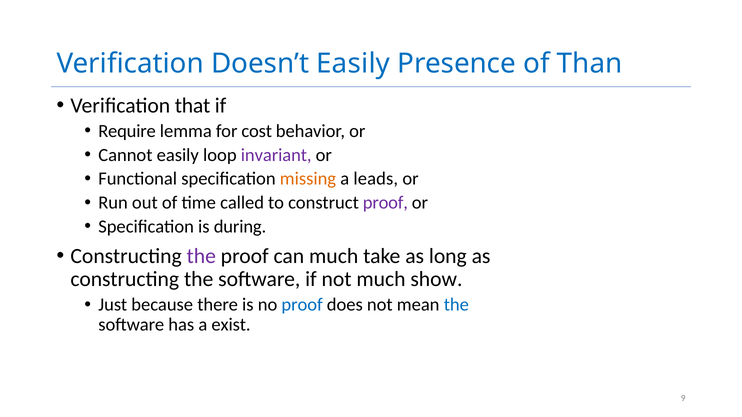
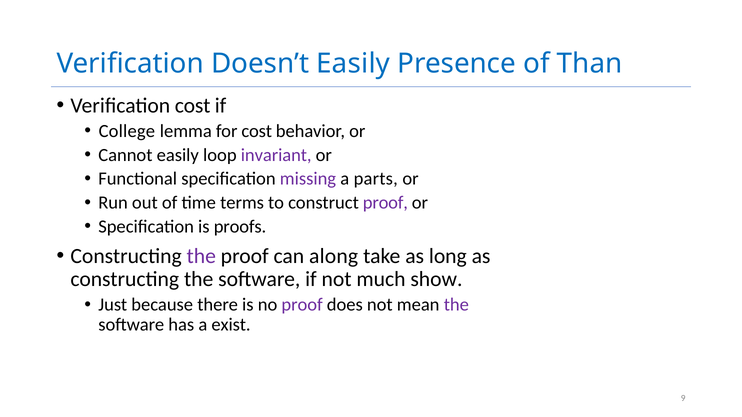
Verification that: that -> cost (193, 106)
Require: Require -> College (127, 131)
missing colour: orange -> purple (308, 179)
leads: leads -> parts (376, 179)
called: called -> terms (242, 203)
during: during -> proofs (240, 227)
can much: much -> along (334, 256)
proof colour: blue -> purple (302, 305)
the colour: blue -> purple (456, 305)
